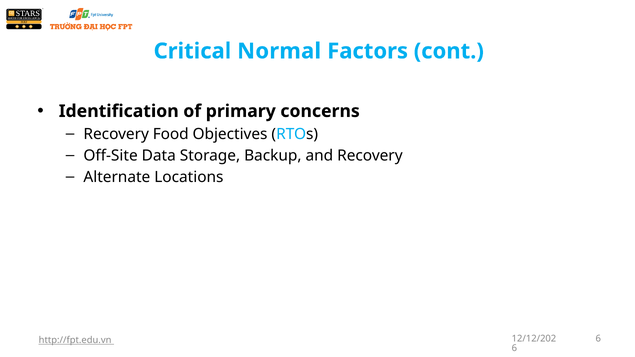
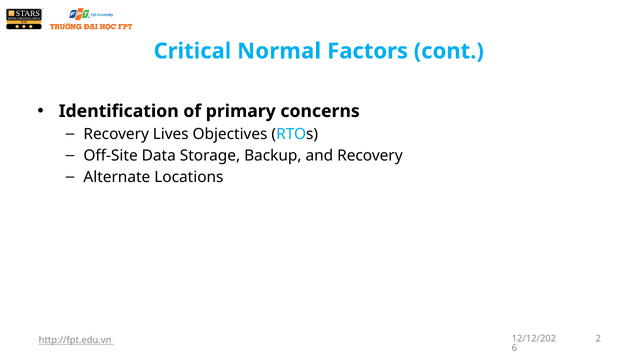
Food: Food -> Lives (171, 134)
http://fpt.edu.vn 6: 6 -> 2 (598, 339)
